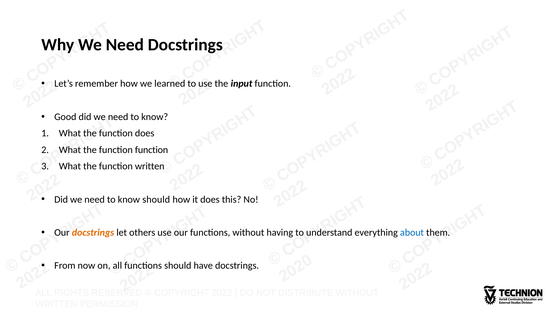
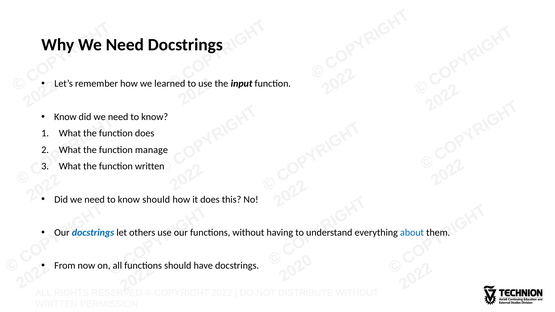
Good: Good -> Know (65, 117)
function function: function -> manage (151, 150)
docstrings colour: orange -> blue (93, 233)
